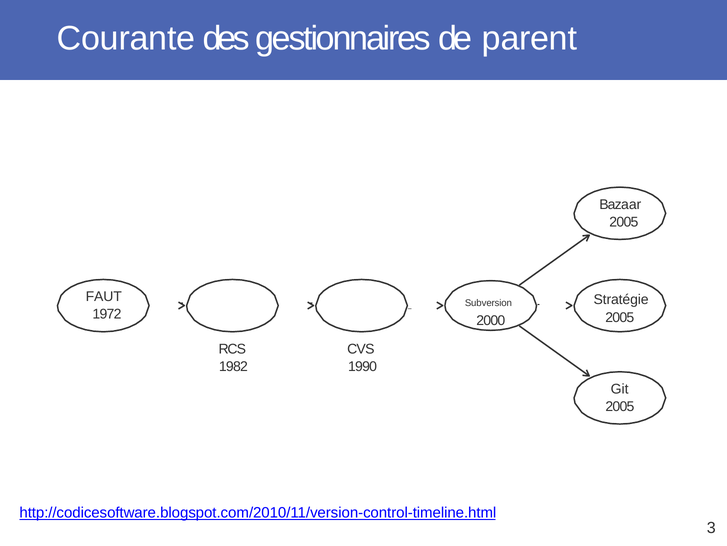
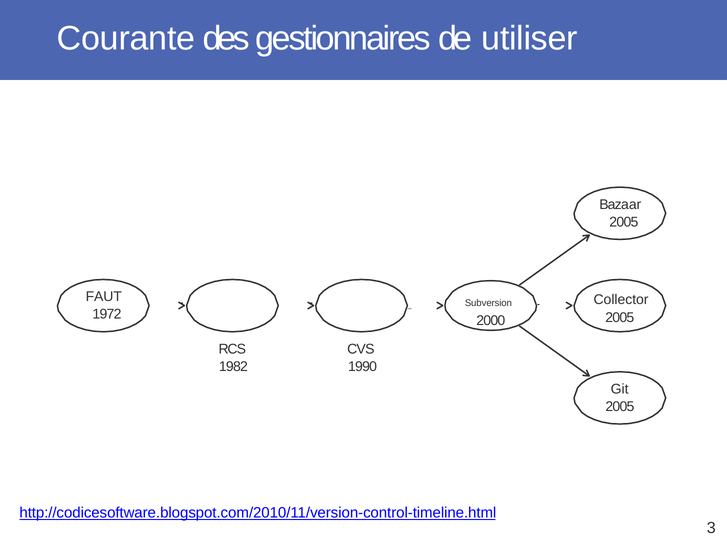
parent: parent -> utiliser (529, 39)
Stratégie: Stratégie -> Collector (621, 299)
